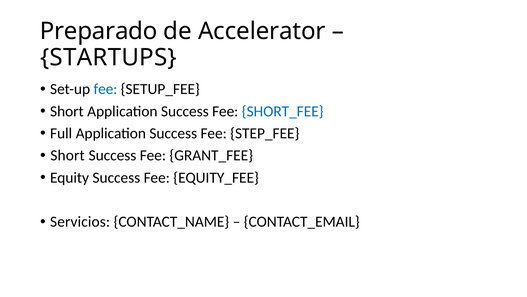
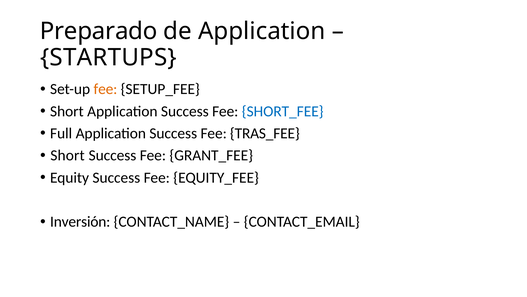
de Accelerator: Accelerator -> Application (262, 31)
fee colour: blue -> orange (105, 89)
STEP_FEE: STEP_FEE -> TRAS_FEE (265, 133)
Servicios: Servicios -> Inversión (80, 221)
